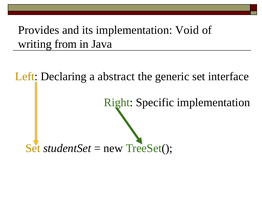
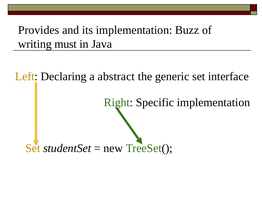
Void: Void -> Buzz (187, 30)
from: from -> must (66, 44)
